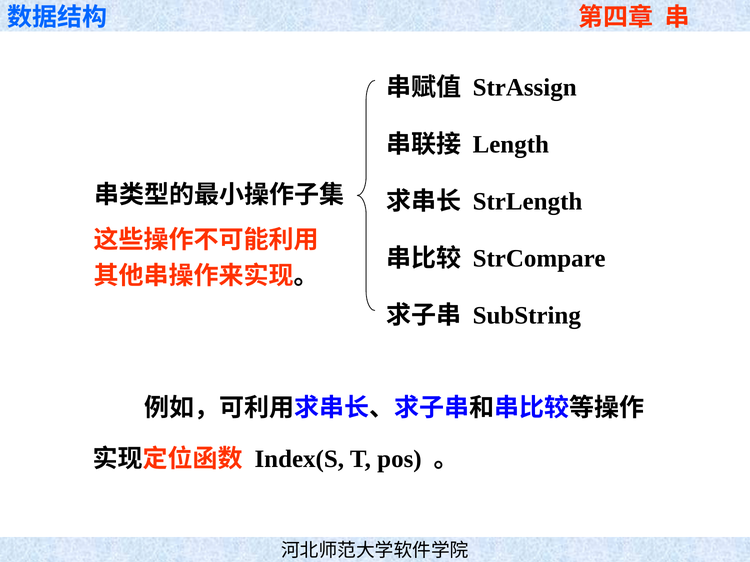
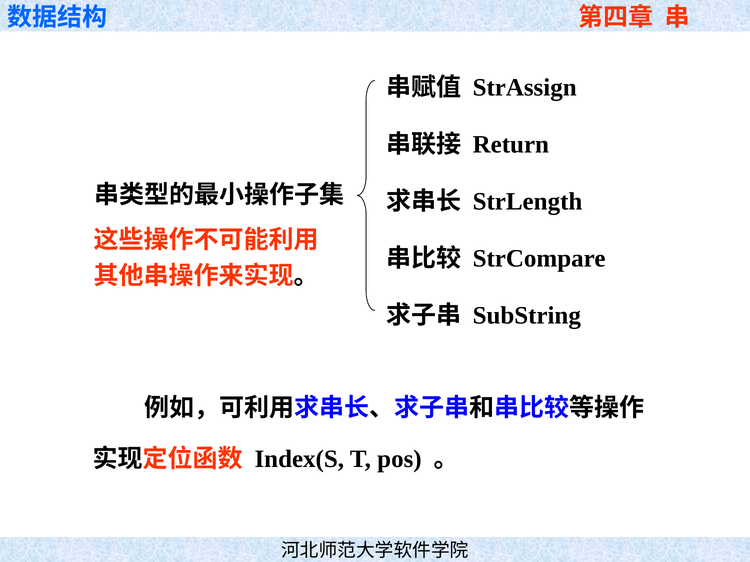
Length: Length -> Return (511, 145)
